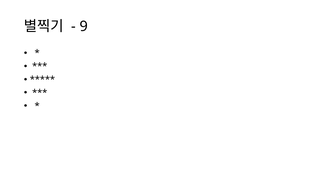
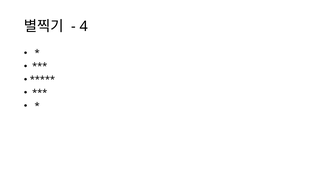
9: 9 -> 4 (84, 26)
